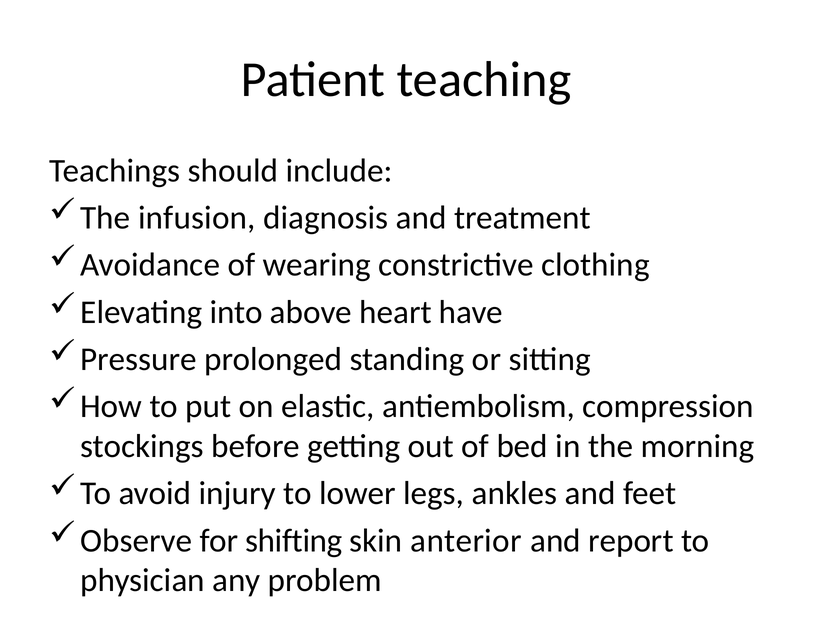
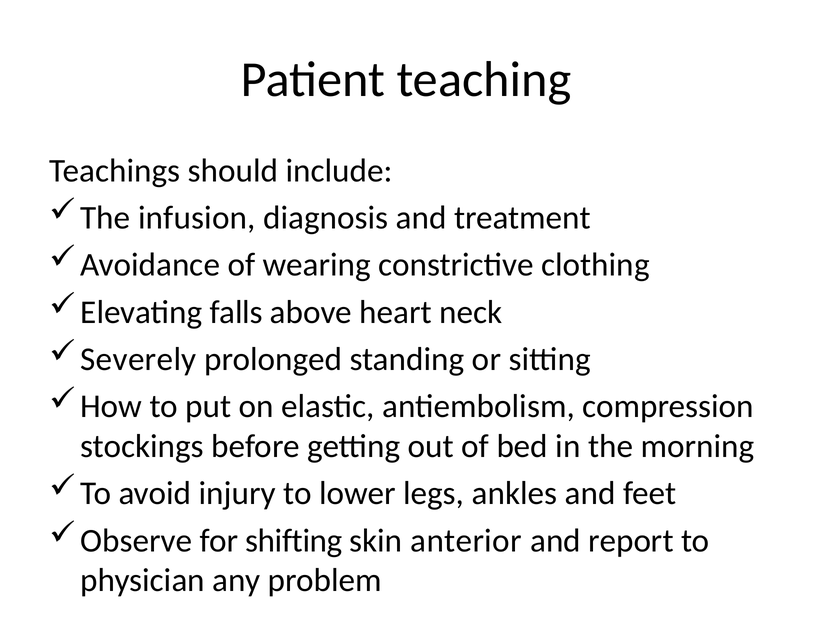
into: into -> falls (236, 312)
have: have -> neck (471, 312)
Pressure: Pressure -> Severely (138, 359)
